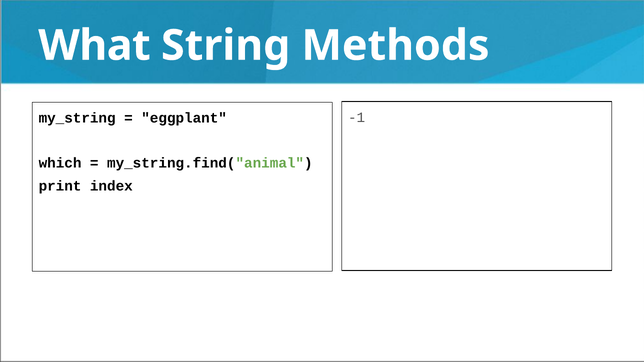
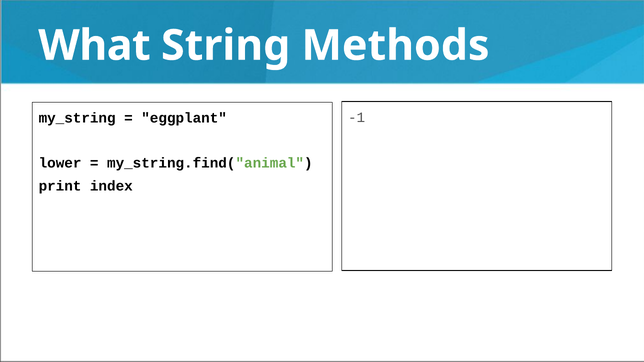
which: which -> lower (60, 163)
